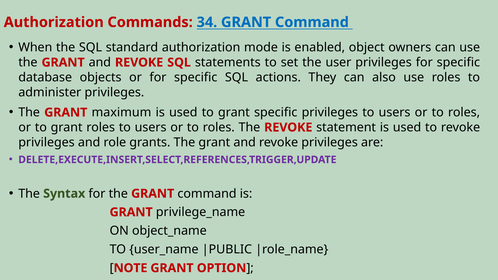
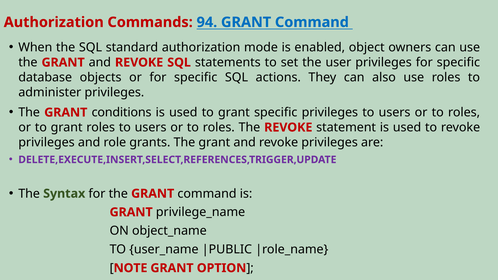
34: 34 -> 94 (207, 22)
maximum: maximum -> conditions (122, 113)
